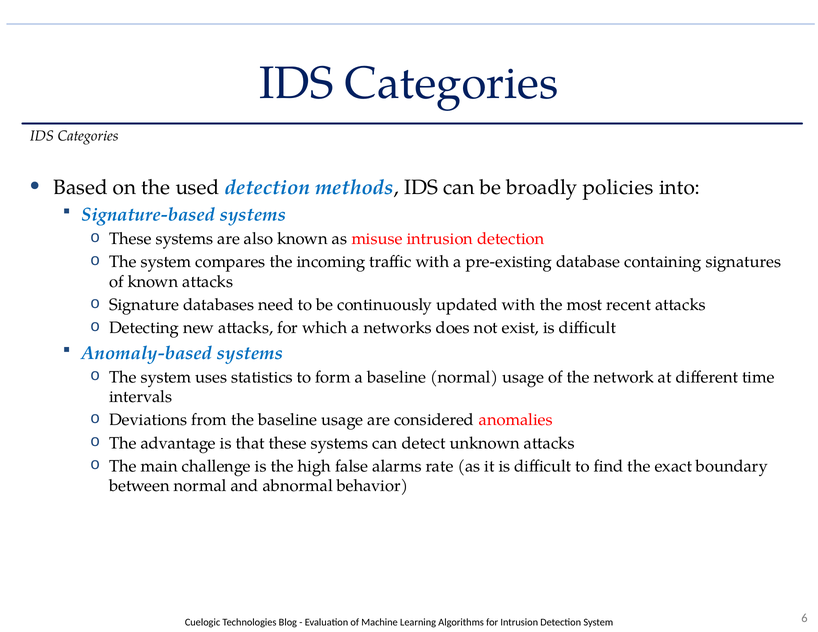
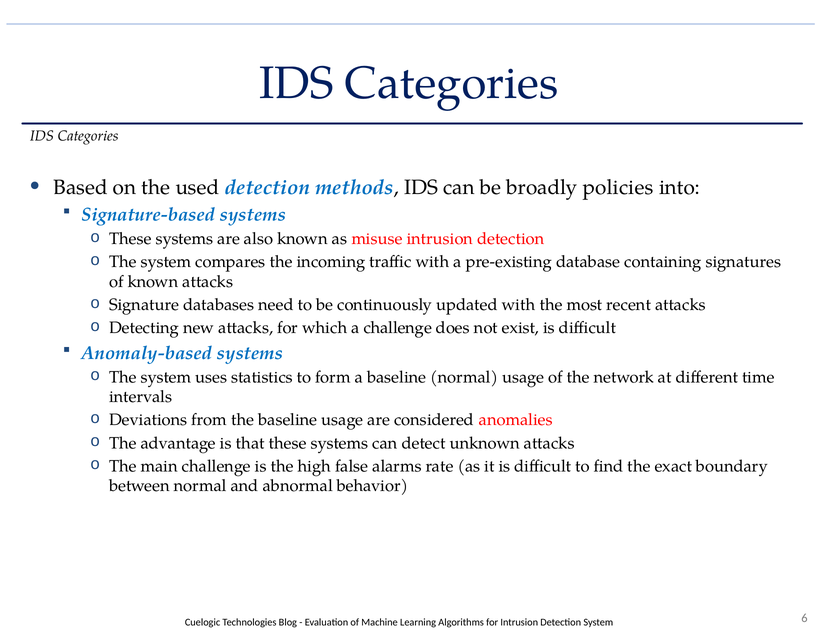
a networks: networks -> challenge (398, 328)
